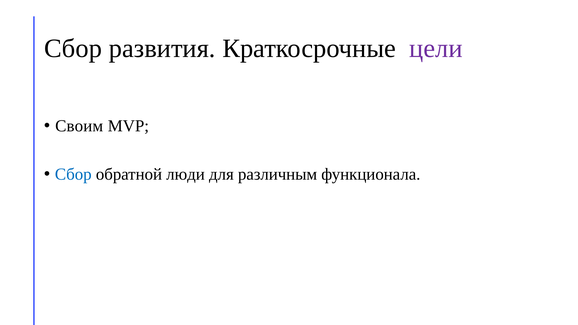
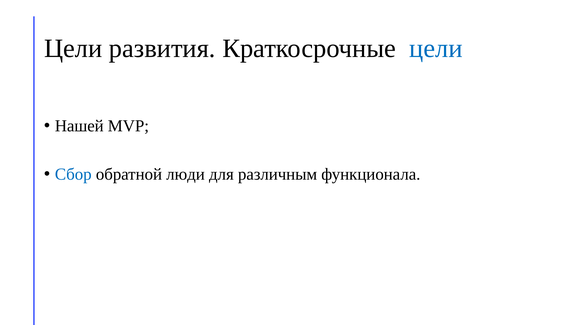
Сбор: Сбор -> Цели (73, 49)
цели colour: purple -> blue (436, 49)
Своим: Своим -> Нашей (79, 126)
